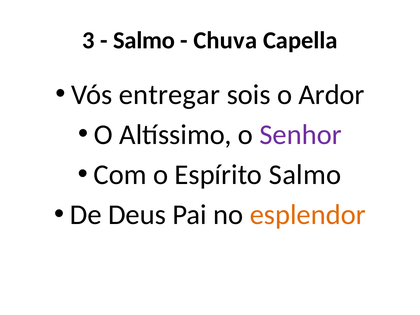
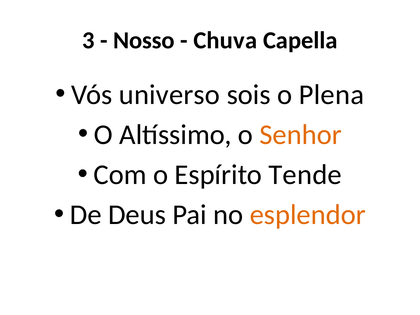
Salmo: Salmo -> Nosso (144, 41)
entregar: entregar -> universo (169, 95)
Ardor: Ardor -> Plena (331, 95)
Senhor colour: purple -> orange (301, 135)
Espírito Salmo: Salmo -> Tende (305, 175)
